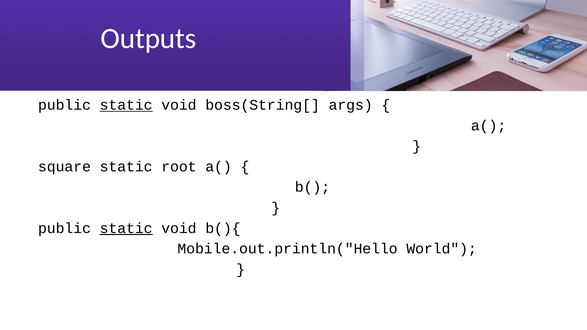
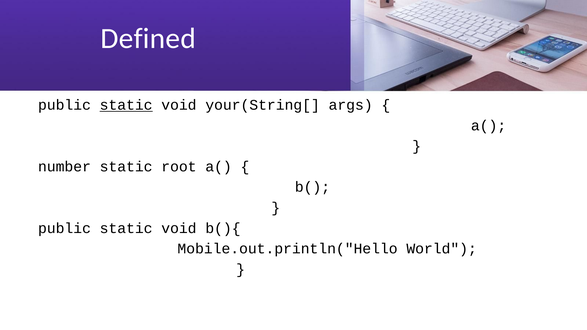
Outputs: Outputs -> Defined (148, 39)
boss(String[: boss(String[ -> your(String[ (263, 105)
square: square -> number (64, 167)
static underline: present -> none (126, 228)
